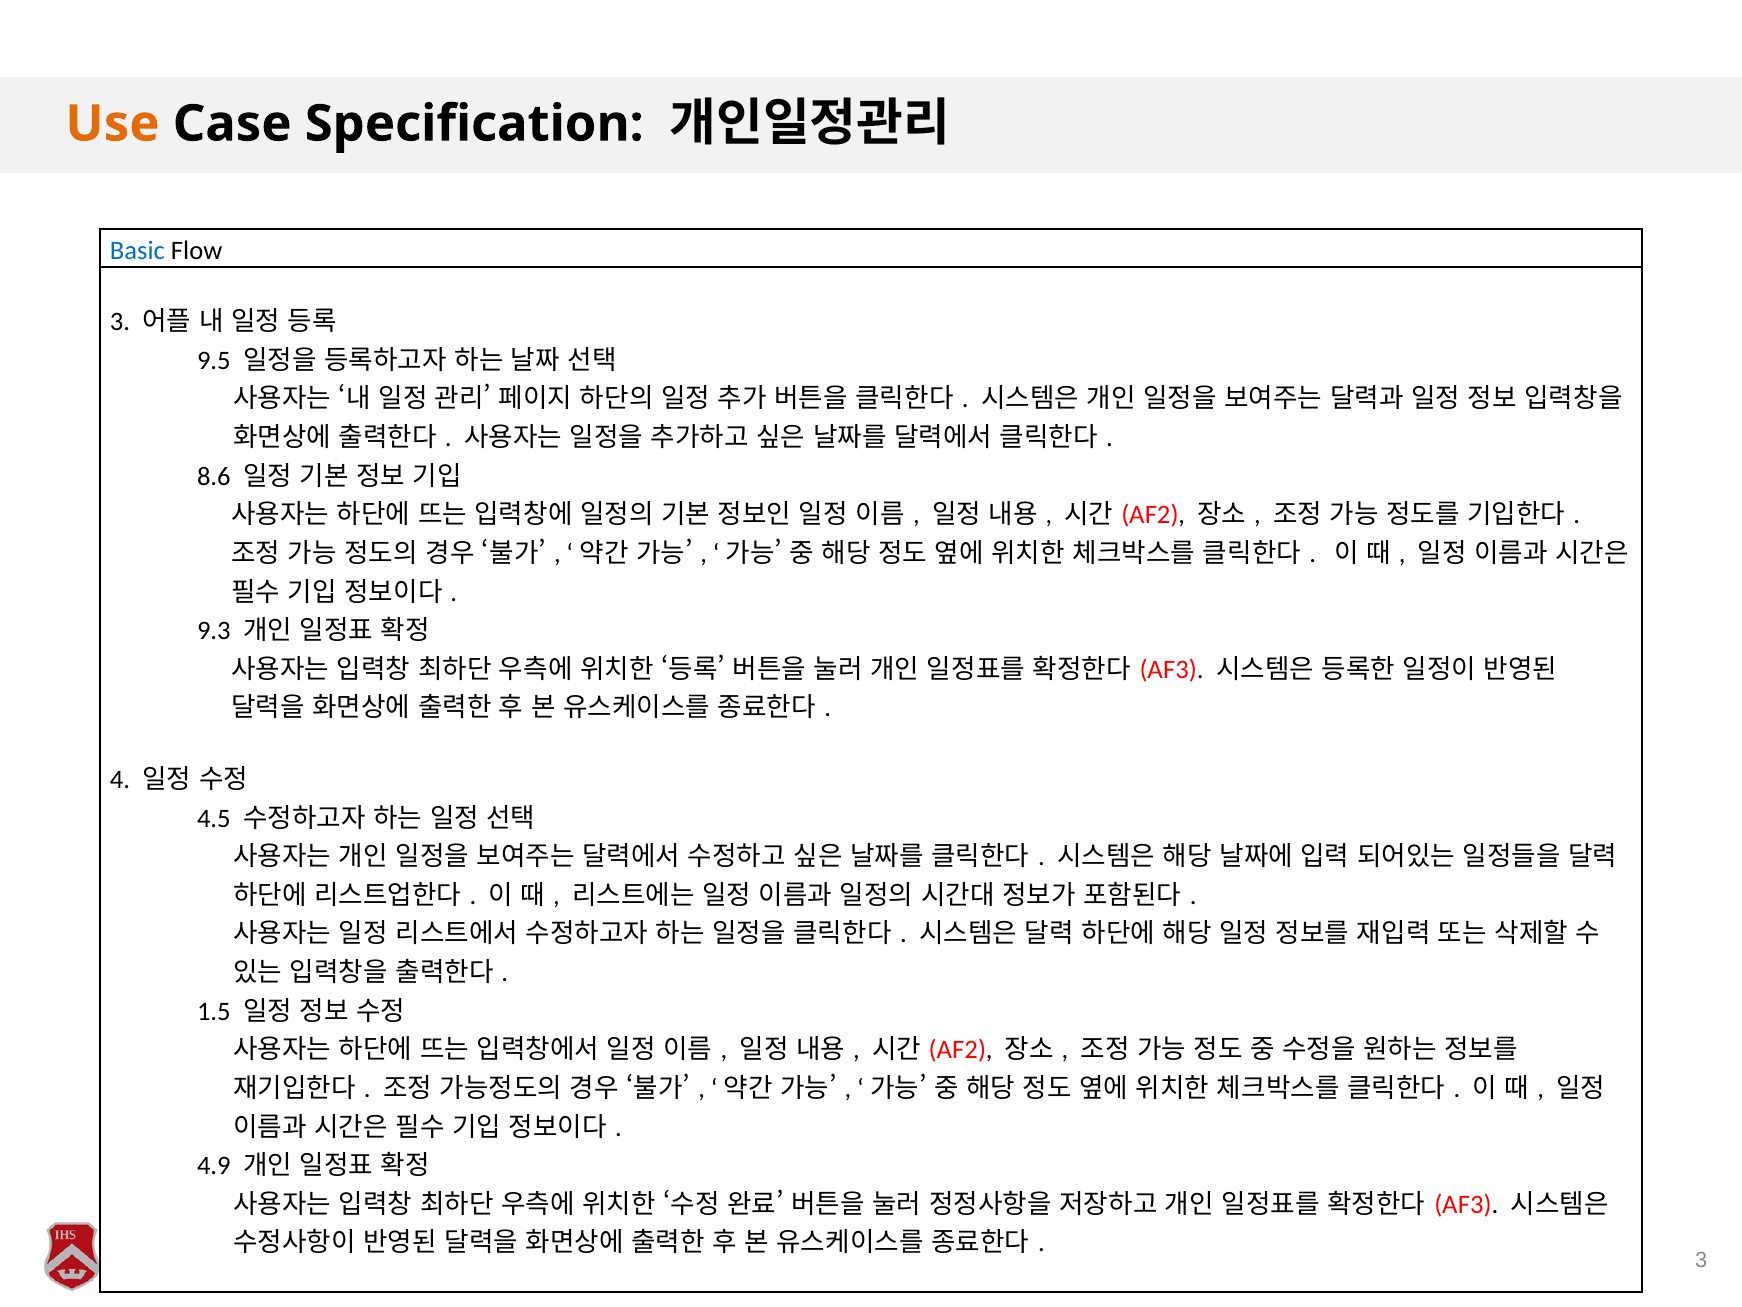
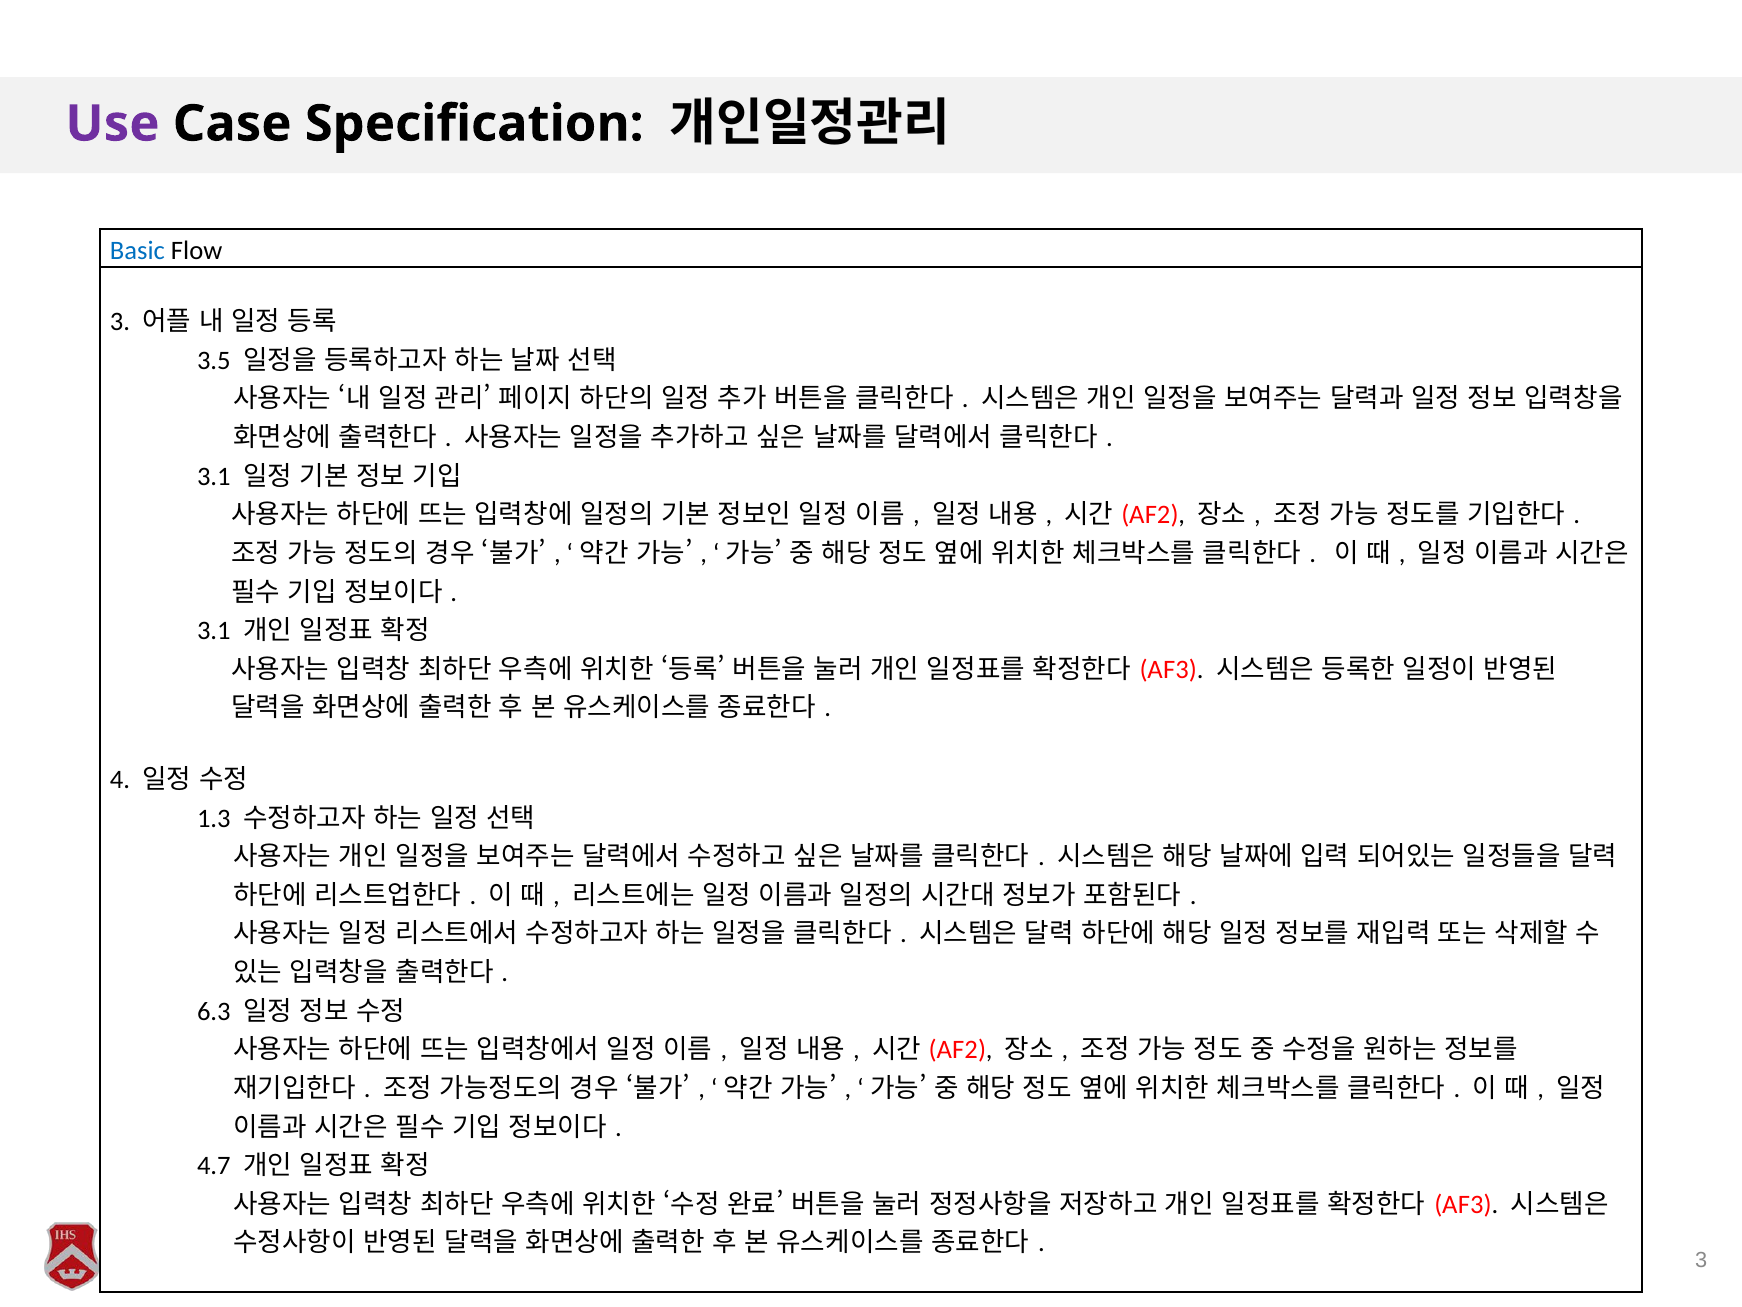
Use colour: orange -> purple (112, 124)
9.5: 9.5 -> 3.5 (214, 360)
8.6: 8.6 -> 3.1 (214, 476)
9.3: 9.3 -> 3.1 (214, 631)
4.5: 4.5 -> 1.3 (214, 818)
1.5: 1.5 -> 6.3 (214, 1011)
4.9: 4.9 -> 4.7 (214, 1165)
